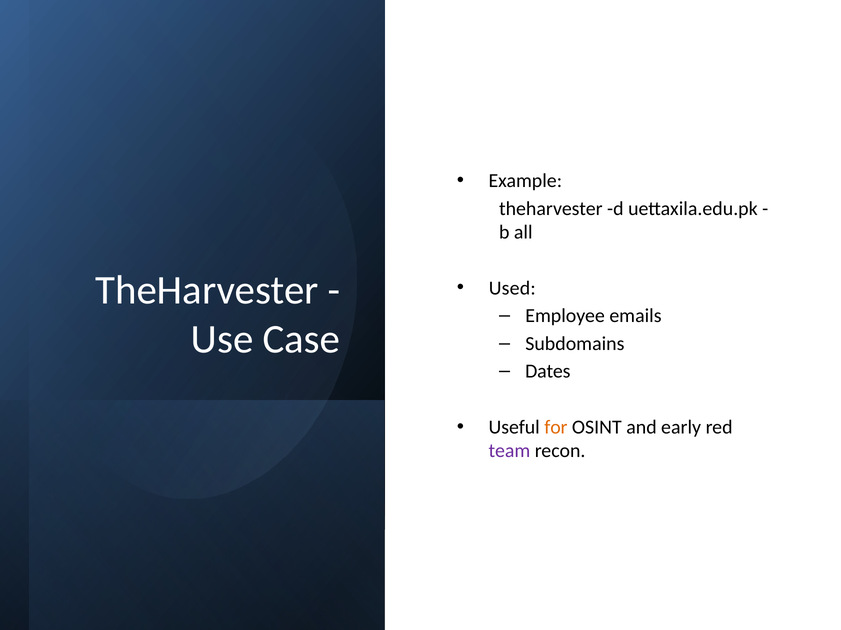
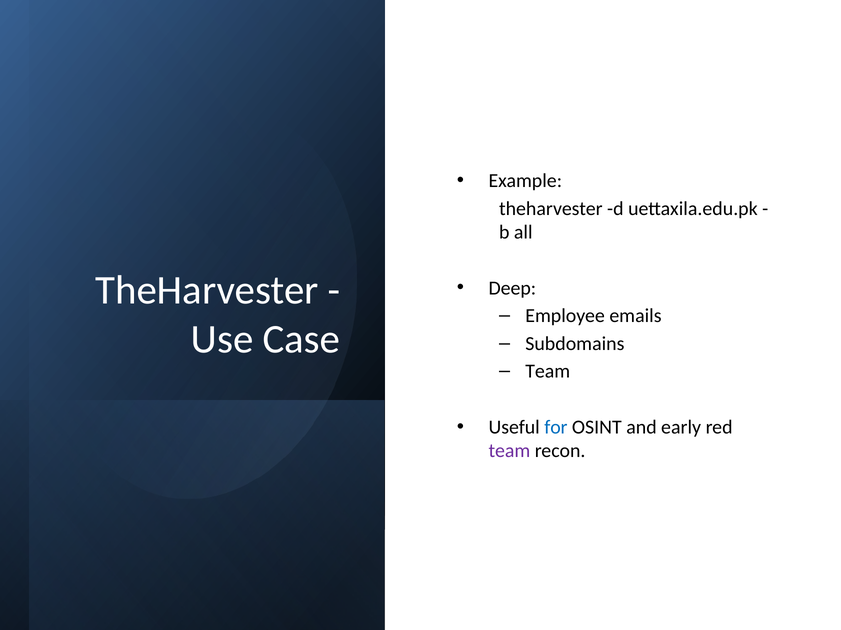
Used: Used -> Deep (512, 288)
Dates: Dates -> Team (548, 372)
for colour: orange -> blue (556, 428)
